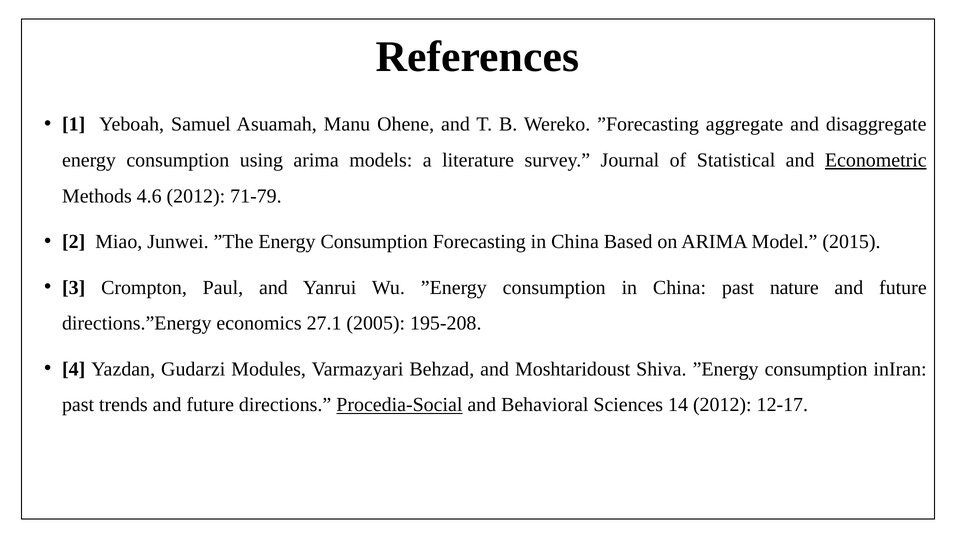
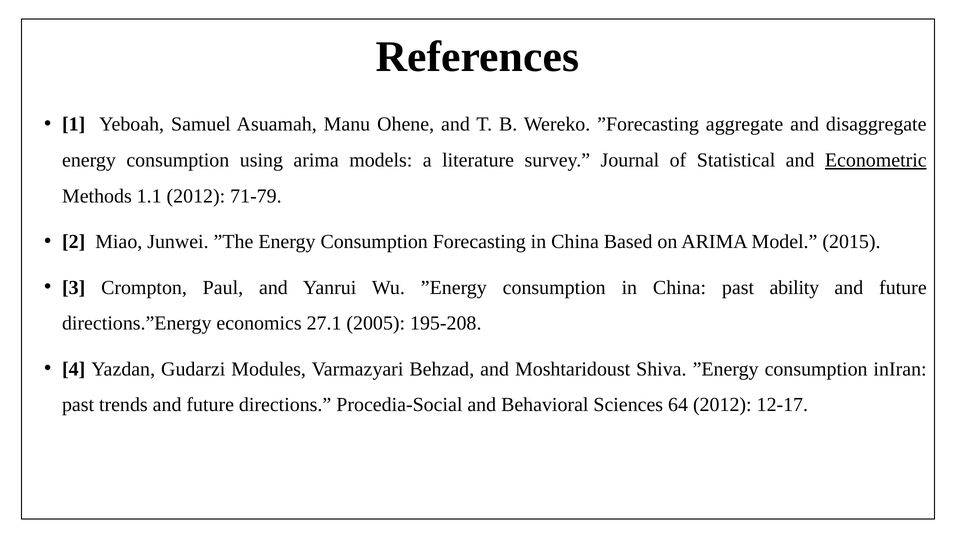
4.6: 4.6 -> 1.1 (149, 196)
nature: nature -> ability (794, 288)
Procedia-Social underline: present -> none (399, 405)
14: 14 -> 64 (678, 405)
